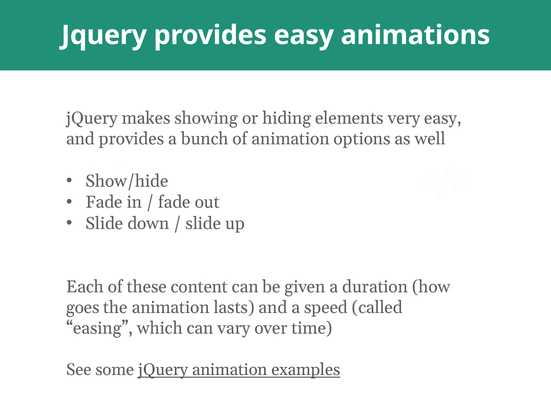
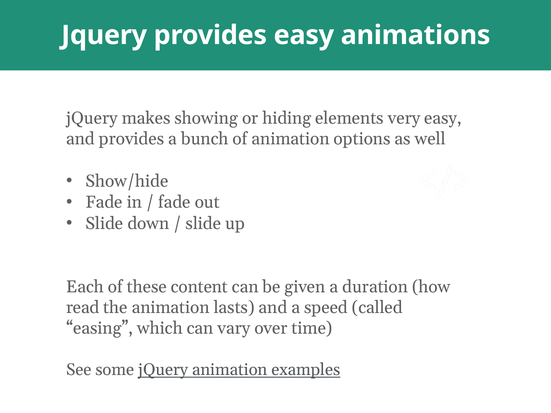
goes: goes -> read (83, 308)
